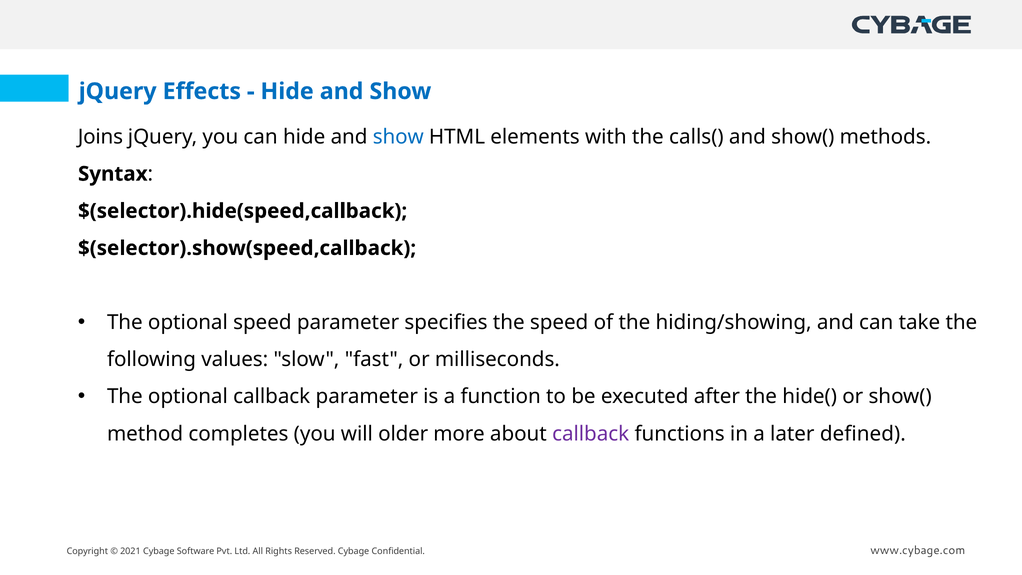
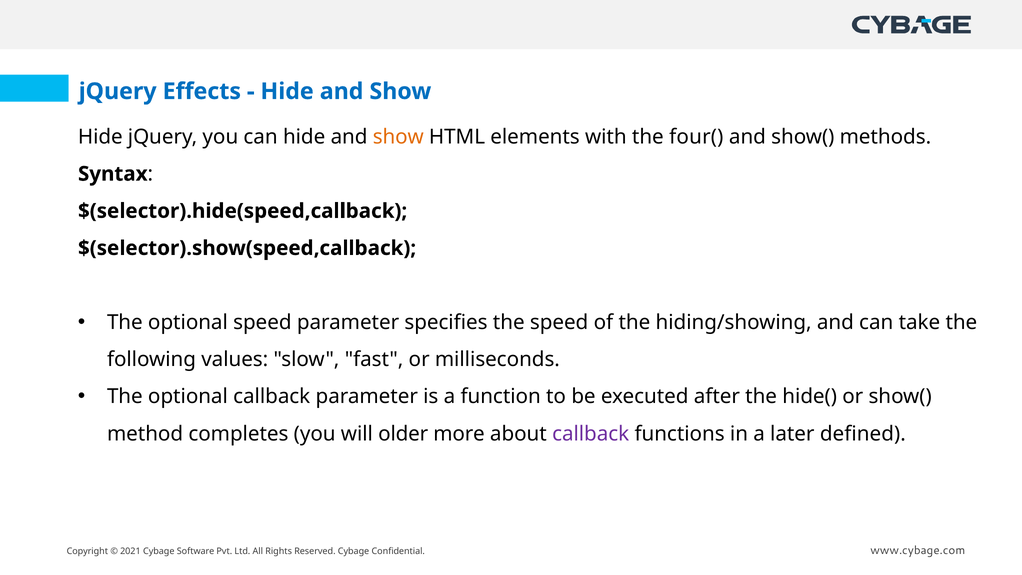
Joins: Joins -> Hide (100, 137)
show colour: blue -> orange (398, 137)
calls(: calls( -> four( (696, 137)
